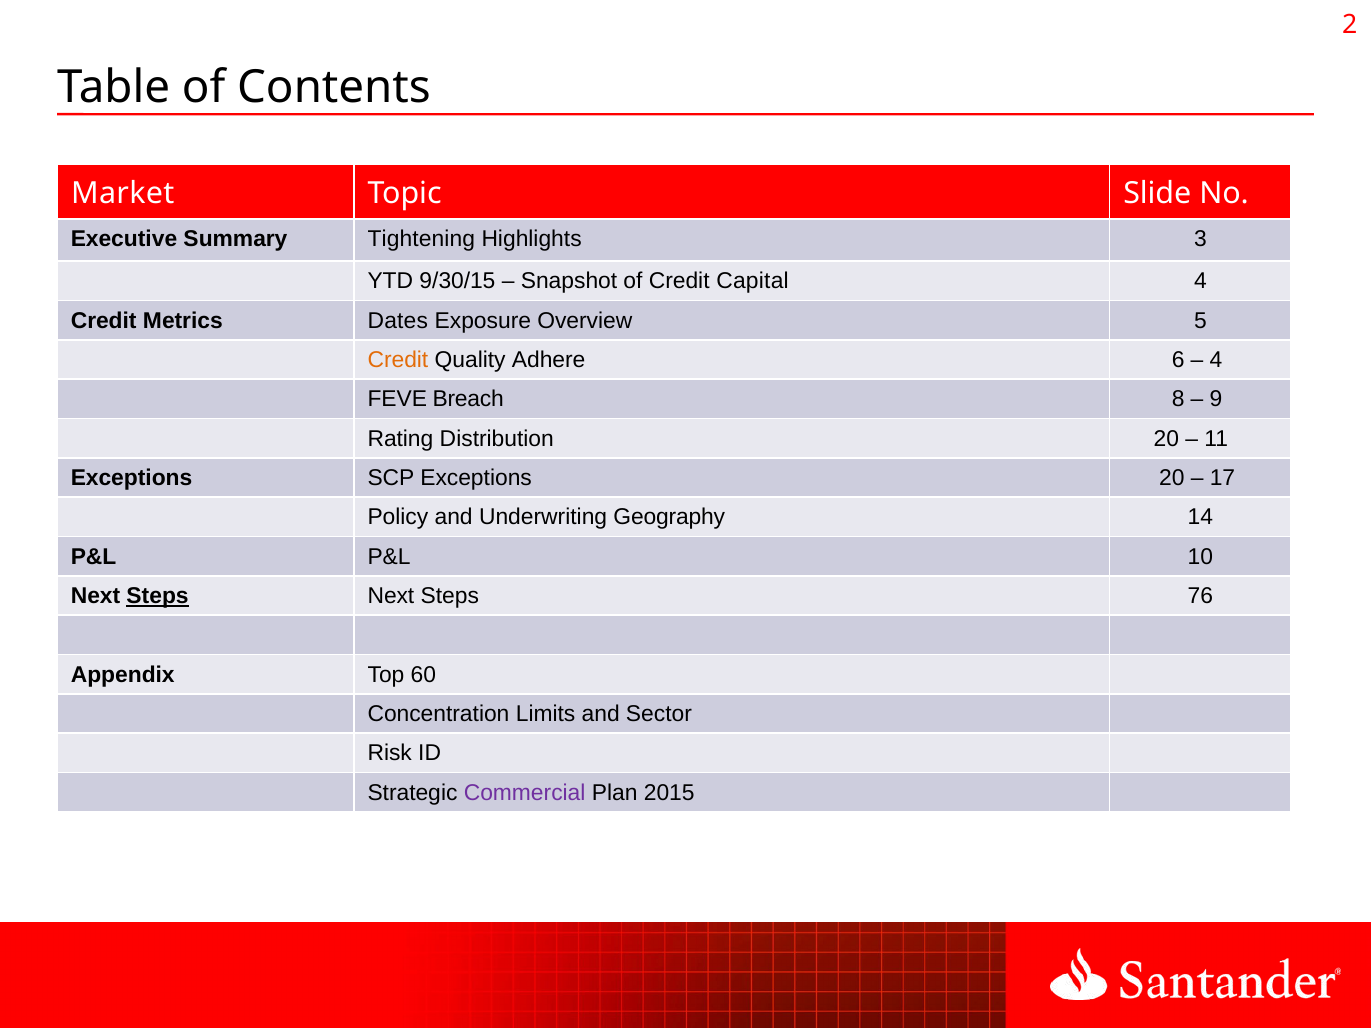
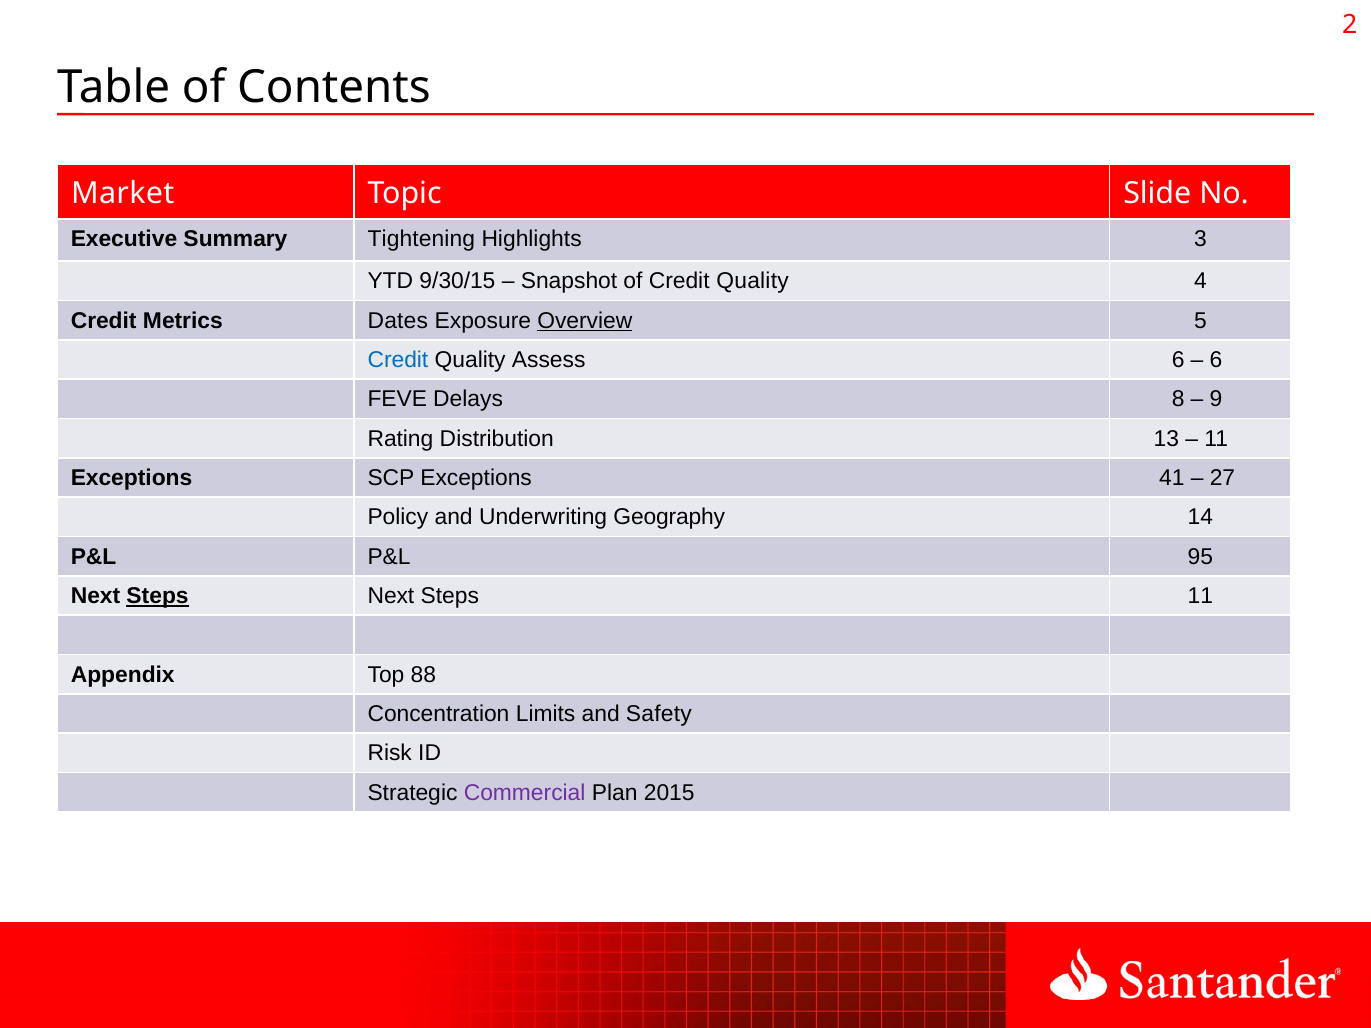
of Credit Capital: Capital -> Quality (753, 281)
Overview underline: none -> present (585, 321)
Credit colour: orange -> blue (398, 360)
Adhere: Adhere -> Assess (549, 360)
4: 4 -> 6 (1216, 360)
Breach: Breach -> Delays (468, 399)
Distribution 20: 20 -> 13 (1166, 439)
Exceptions 20: 20 -> 41 (1172, 478)
17: 17 -> 27 (1222, 478)
10: 10 -> 95 (1200, 557)
Steps 76: 76 -> 11 (1200, 596)
60: 60 -> 88 (423, 675)
Sector: Sector -> Safety (659, 714)
